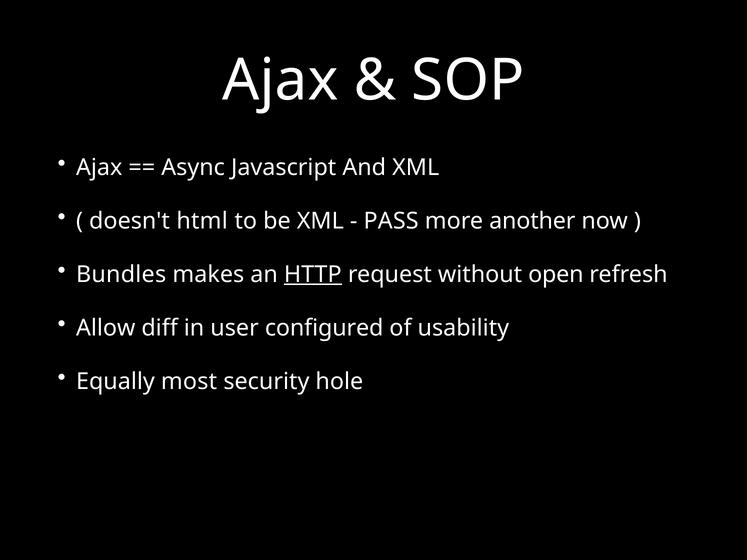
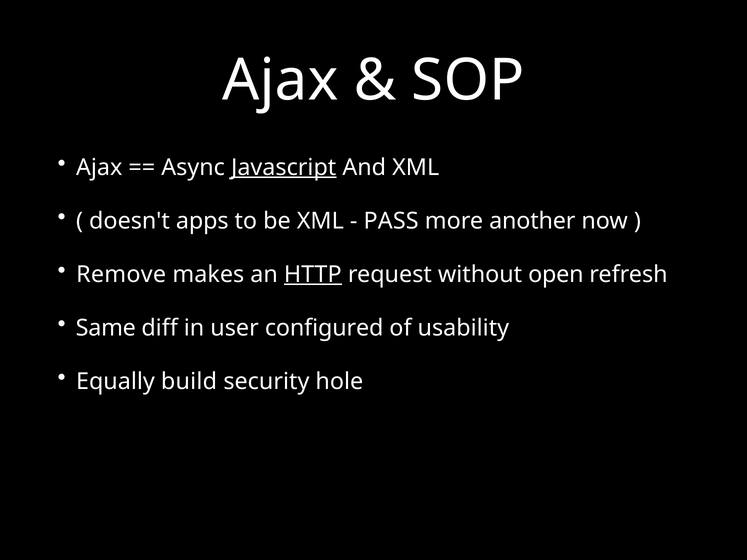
Javascript underline: none -> present (284, 167)
html: html -> apps (202, 221)
Bundles: Bundles -> Remove (121, 274)
Allow: Allow -> Same (106, 328)
most: most -> build (189, 382)
